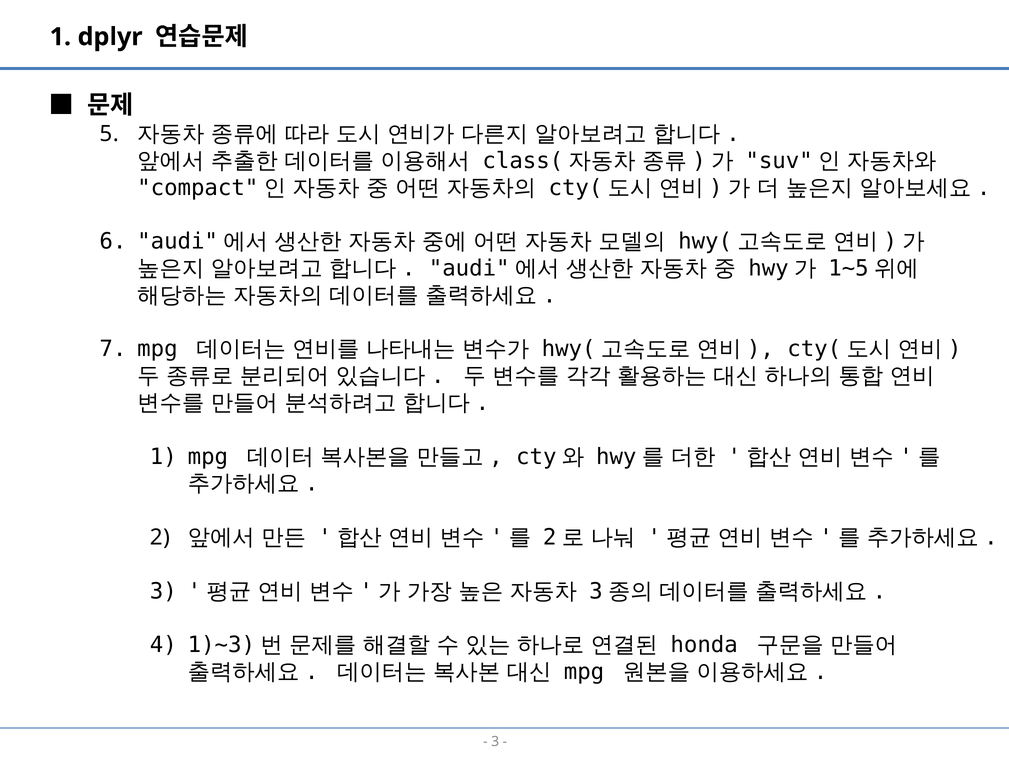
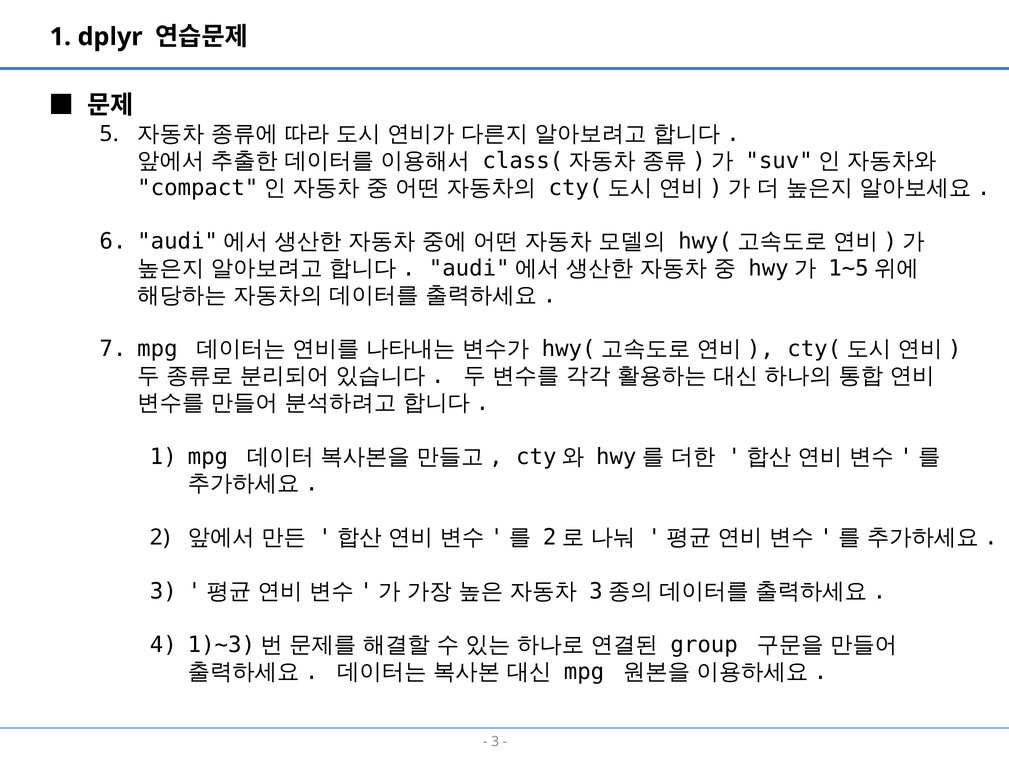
honda: honda -> group (704, 645)
